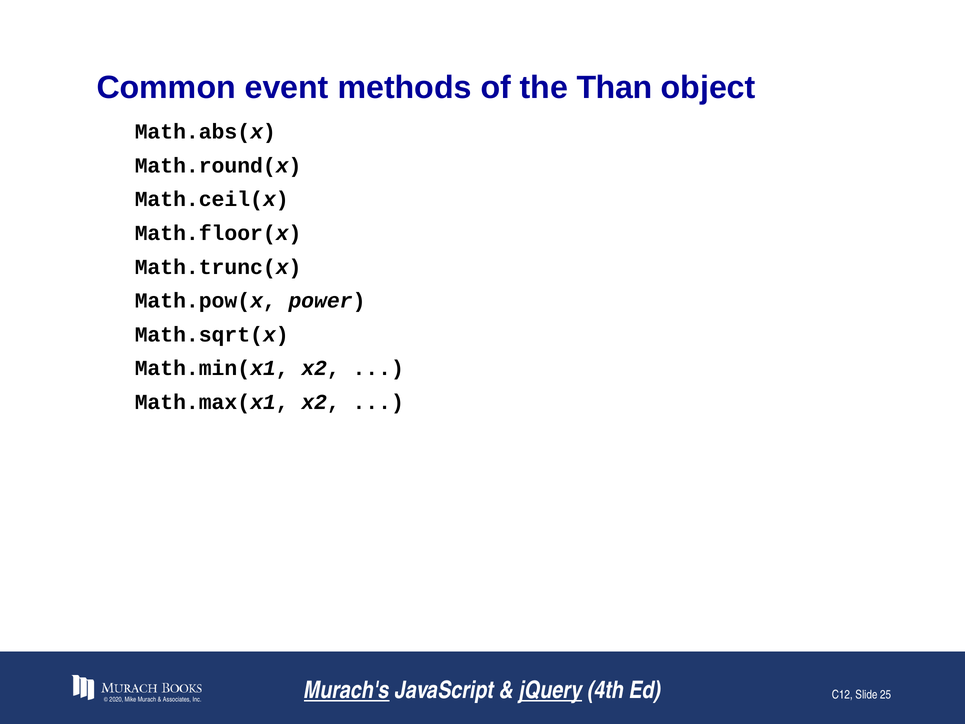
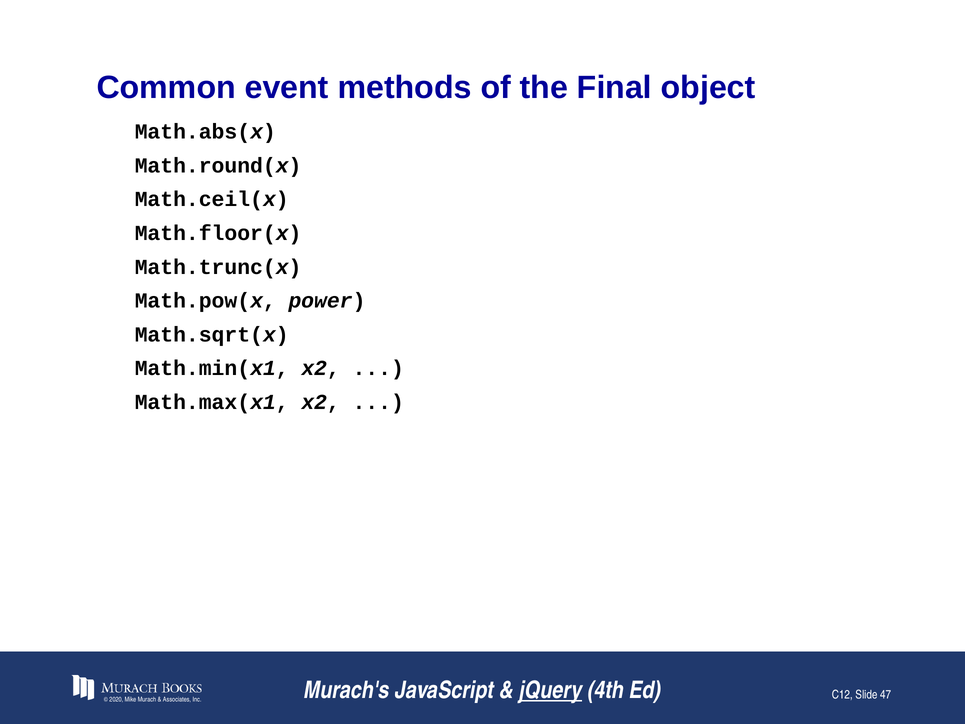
Than: Than -> Final (614, 88)
Murach's underline: present -> none (347, 690)
25: 25 -> 47 (886, 694)
